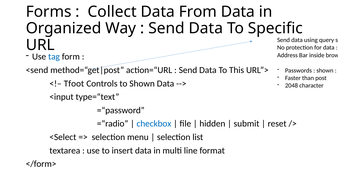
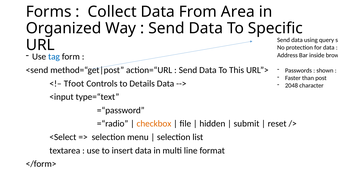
From Data: Data -> Area (238, 12)
to Shown: Shown -> Details (142, 84)
checkbox colour: blue -> orange (154, 124)
